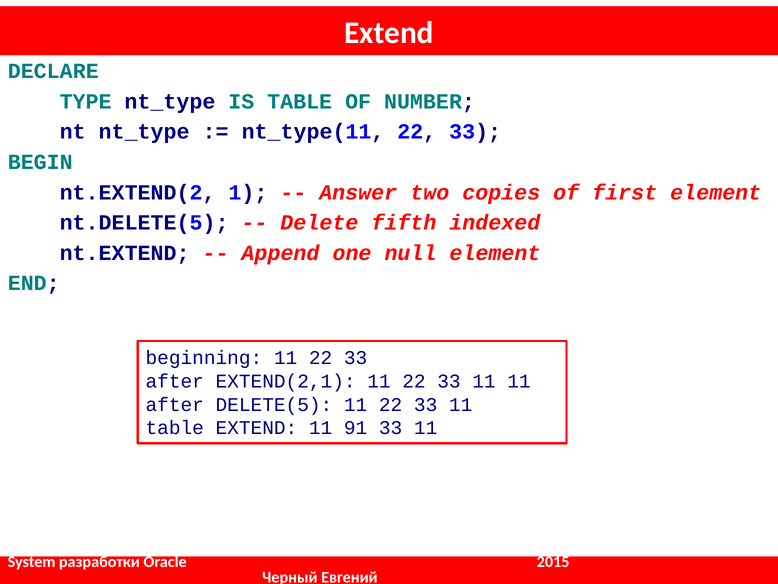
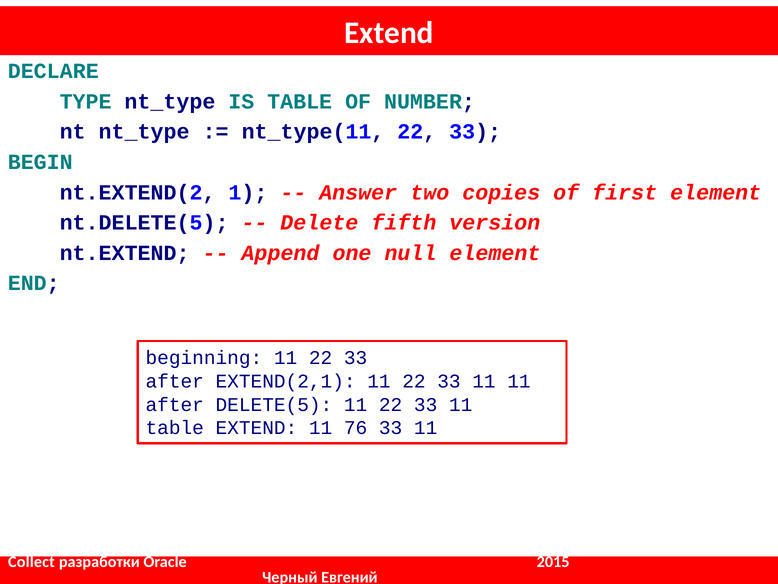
indexed: indexed -> version (495, 222)
91: 91 -> 76 (356, 428)
System: System -> Collect (31, 561)
